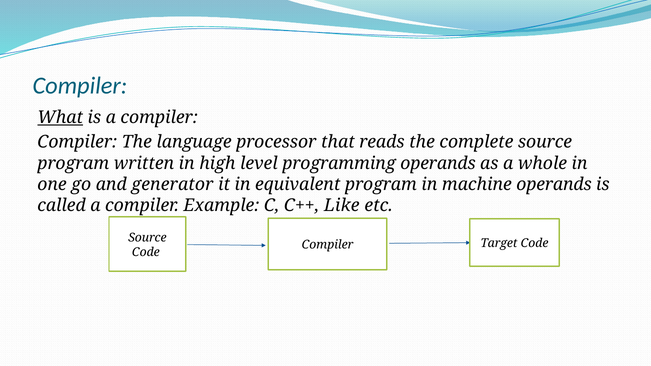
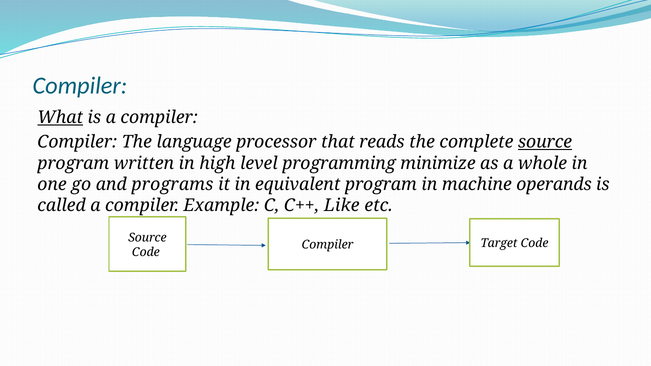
source underline: none -> present (545, 142)
programming operands: operands -> minimize (438, 163)
generator: generator -> programs (172, 185)
